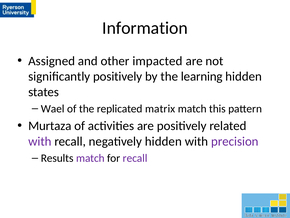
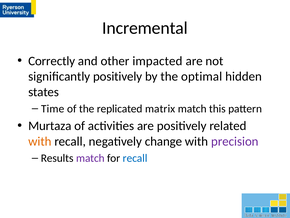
Information: Information -> Incremental (145, 28)
Assigned: Assigned -> Correctly (52, 61)
learning: learning -> optimal (202, 76)
Wael: Wael -> Time (53, 108)
with colour: purple -> orange (40, 141)
negatively hidden: hidden -> change (163, 141)
recall colour: purple -> blue (135, 158)
